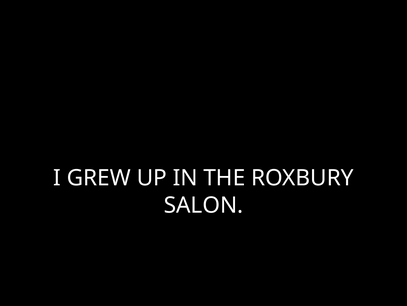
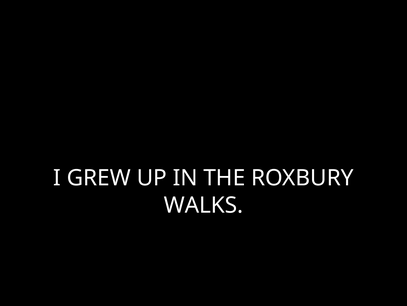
SALON: SALON -> WALKS (204, 205)
